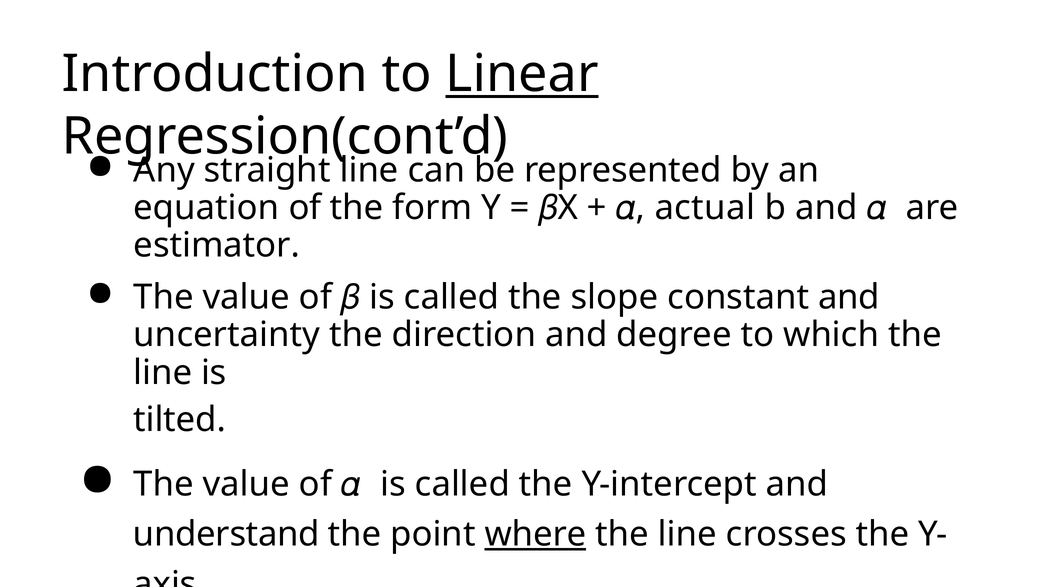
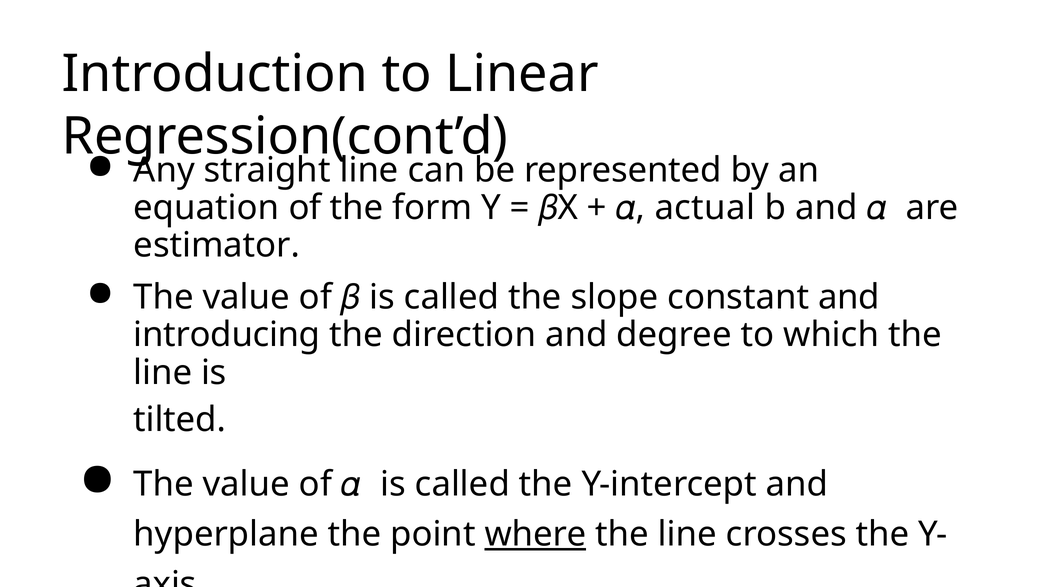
Linear underline: present -> none (522, 74)
uncertainty: uncertainty -> introducing (227, 335)
understand: understand -> hyperplane (226, 534)
